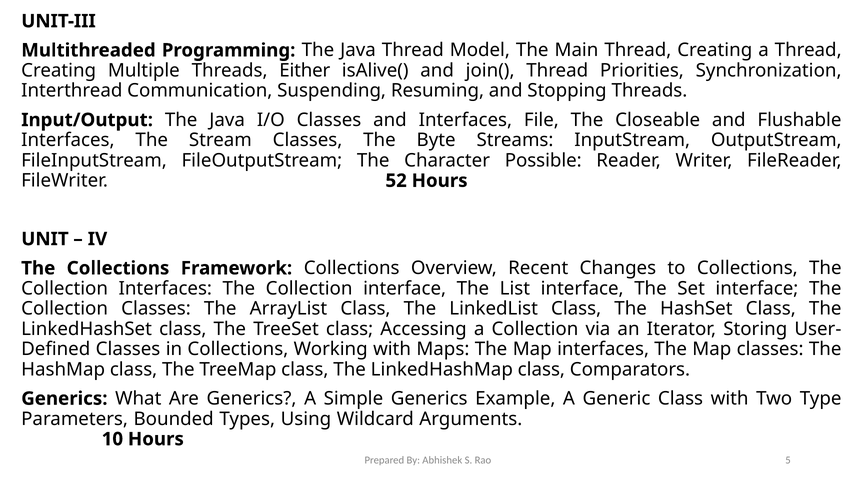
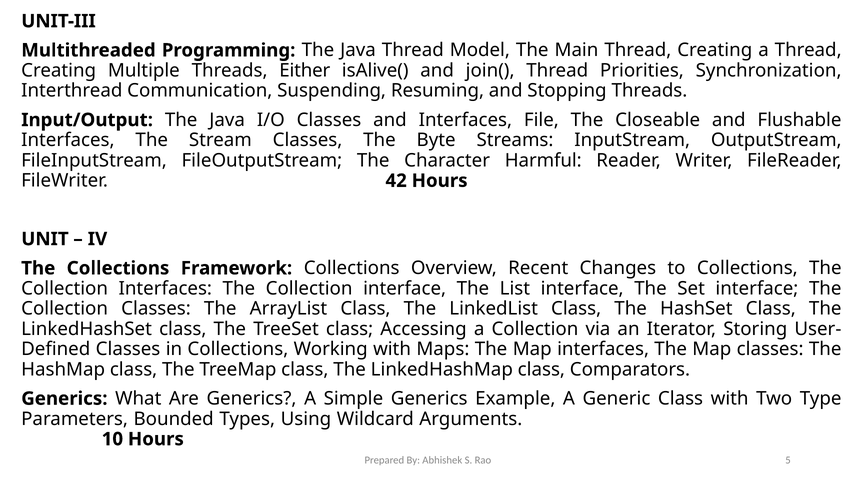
Possible: Possible -> Harmful (543, 160)
52: 52 -> 42 (396, 181)
